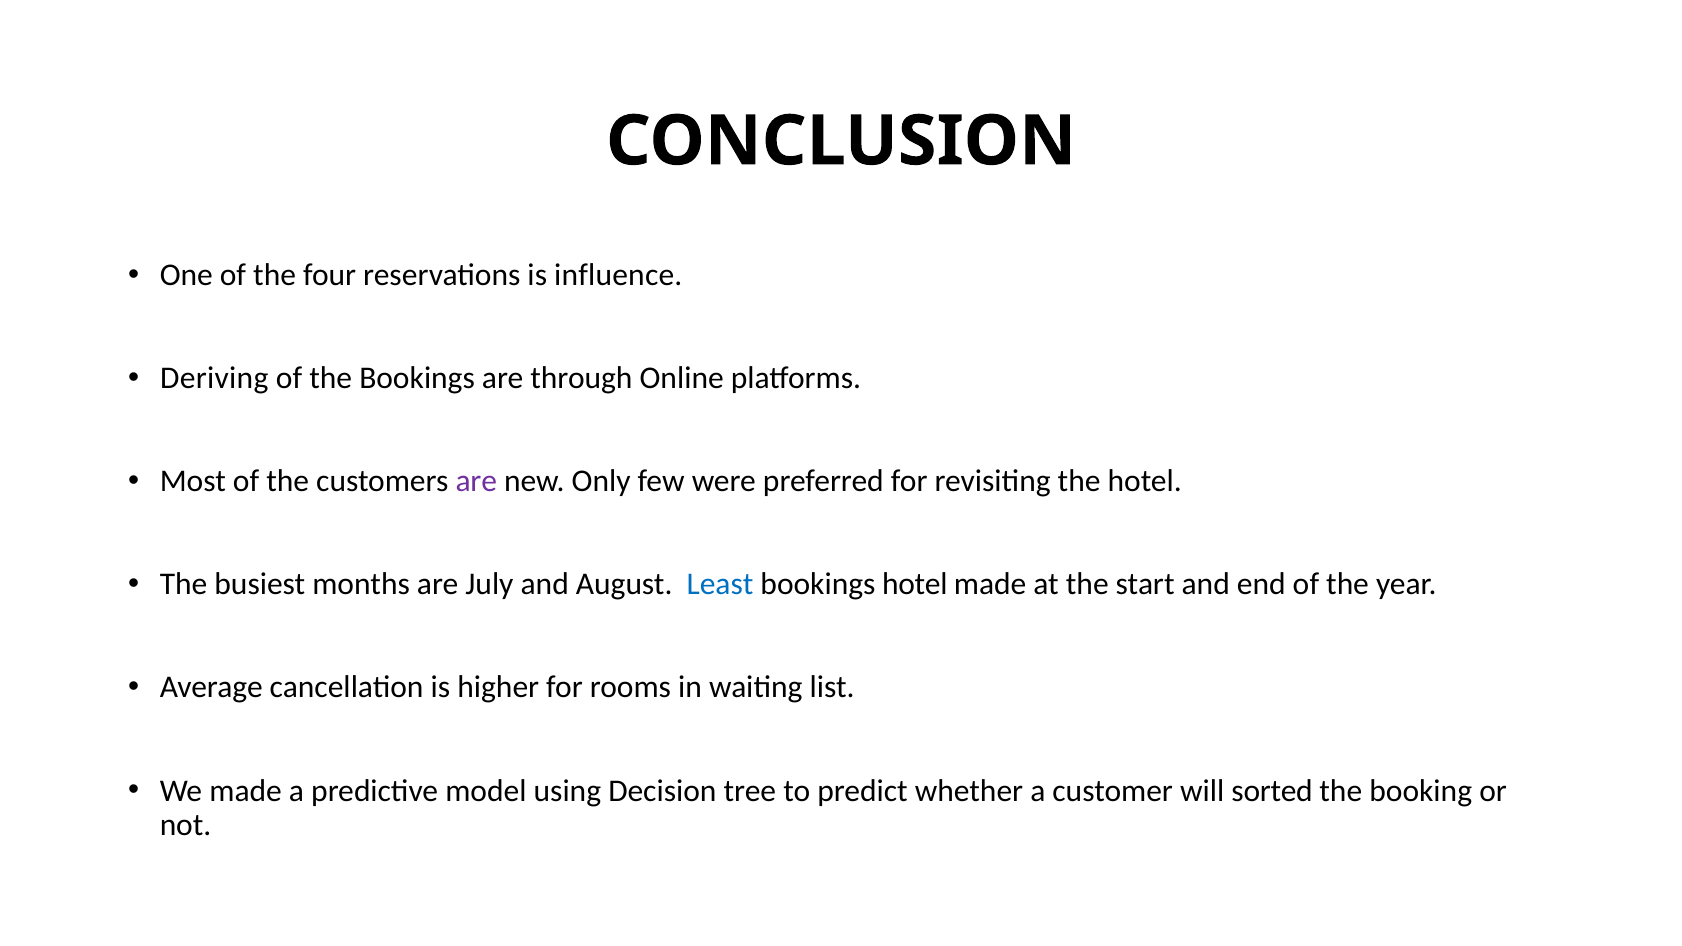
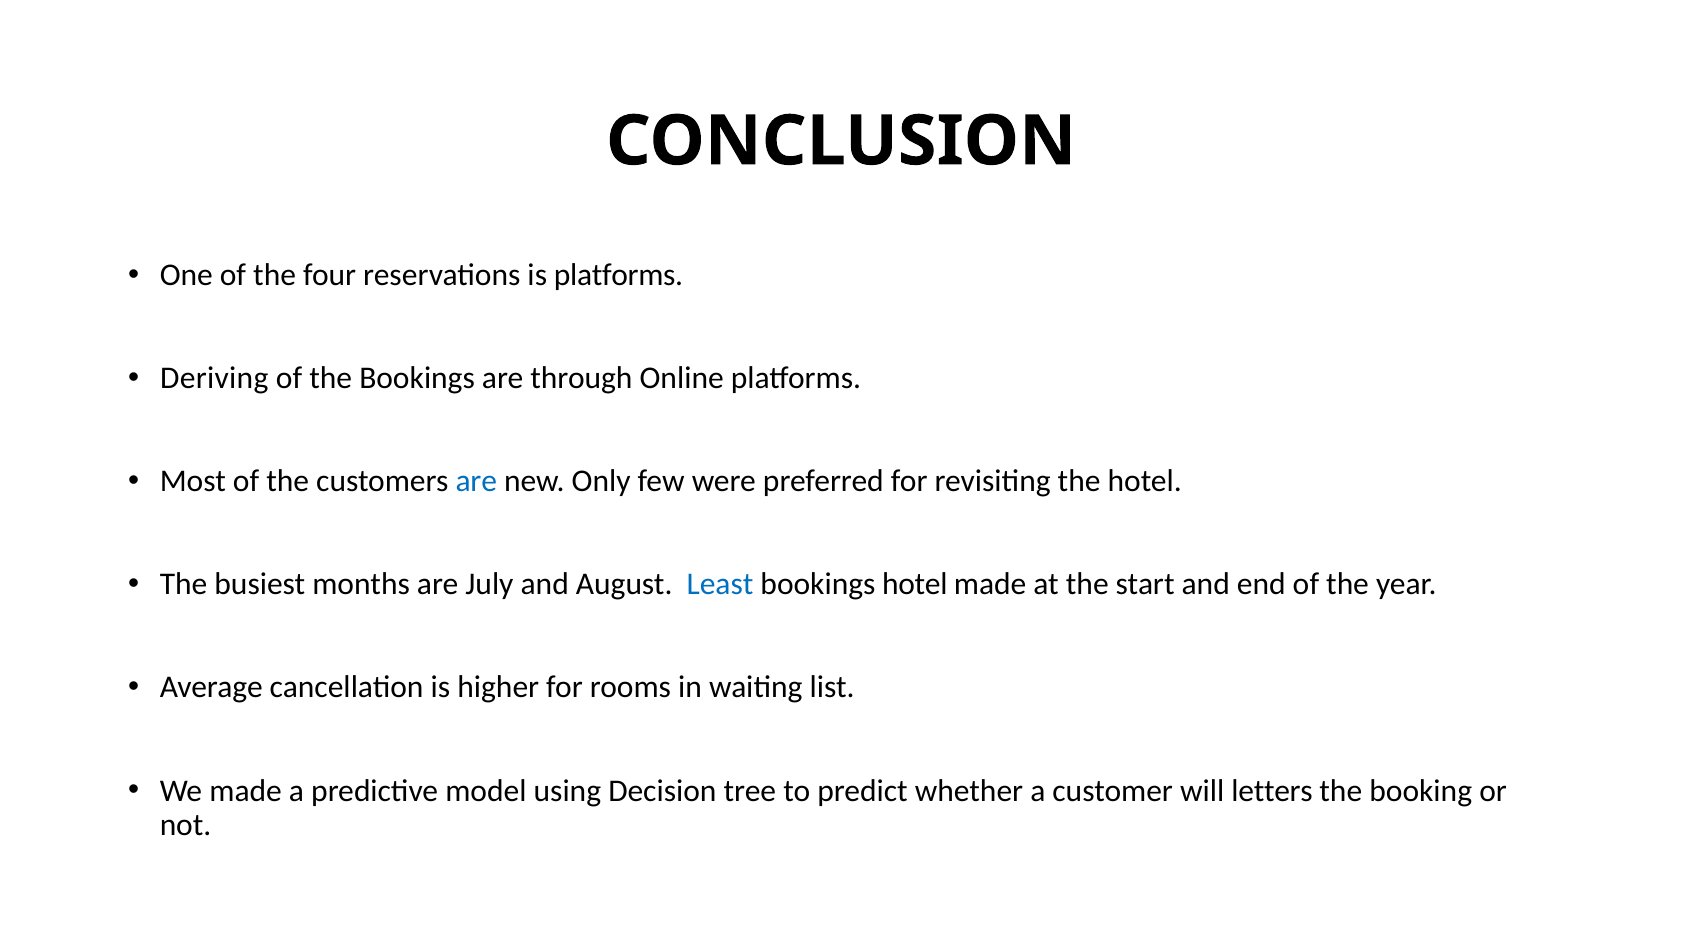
is influence: influence -> platforms (618, 275)
are colour: purple -> blue (476, 481)
sorted: sorted -> letters (1272, 791)
